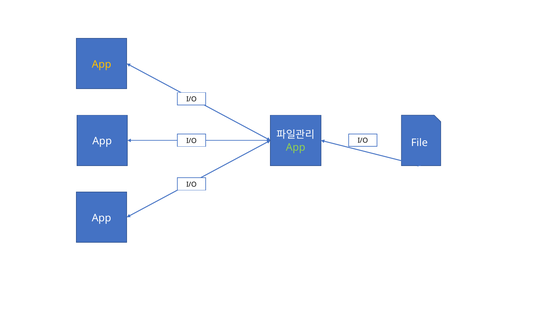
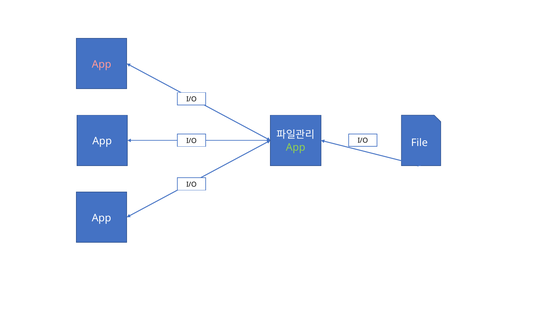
App colour: yellow -> pink (102, 64)
